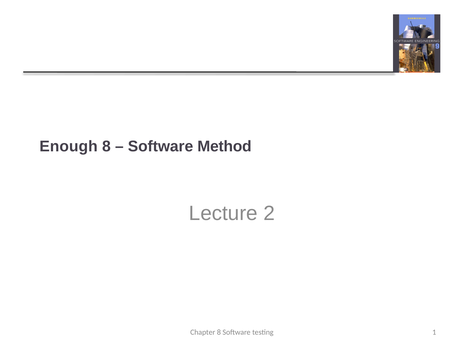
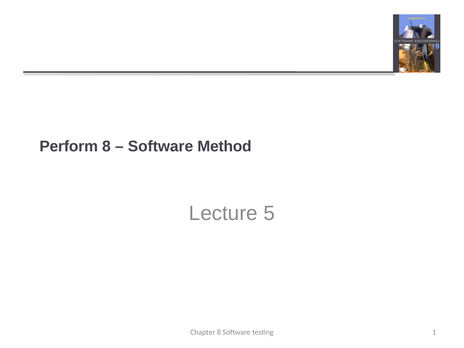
Enough: Enough -> Perform (69, 146)
2: 2 -> 5 (269, 213)
